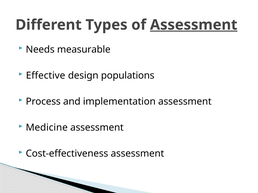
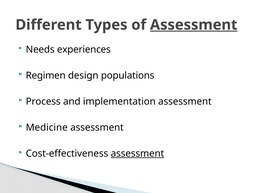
measurable: measurable -> experiences (84, 50)
Effective: Effective -> Regimen (46, 76)
assessment underline: none -> present (137, 154)
